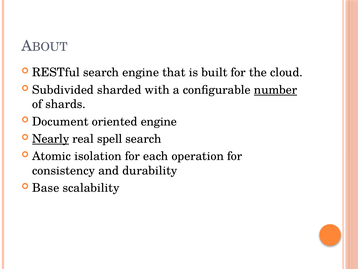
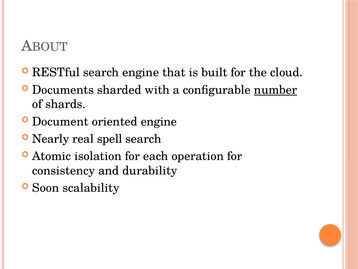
Subdivided: Subdivided -> Documents (63, 90)
Nearly underline: present -> none (51, 139)
Base: Base -> Soon (46, 188)
